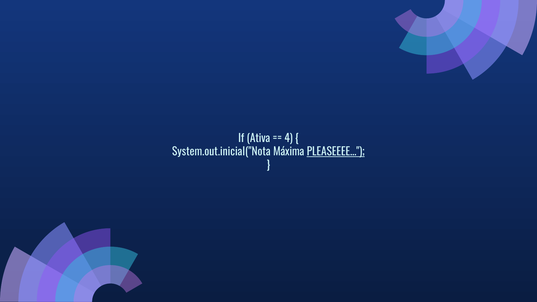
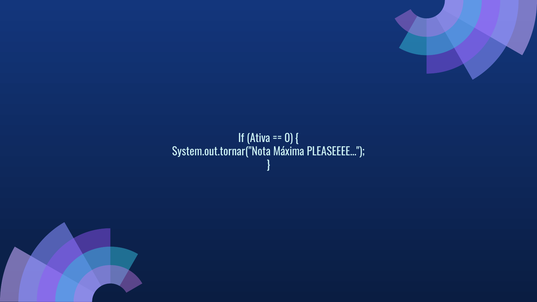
4: 4 -> 0 (289, 138)
System.out.inicial("Nota: System.out.inicial("Nota -> System.out.tornar("Nota (221, 152)
PLEASEEEE underline: present -> none (336, 152)
